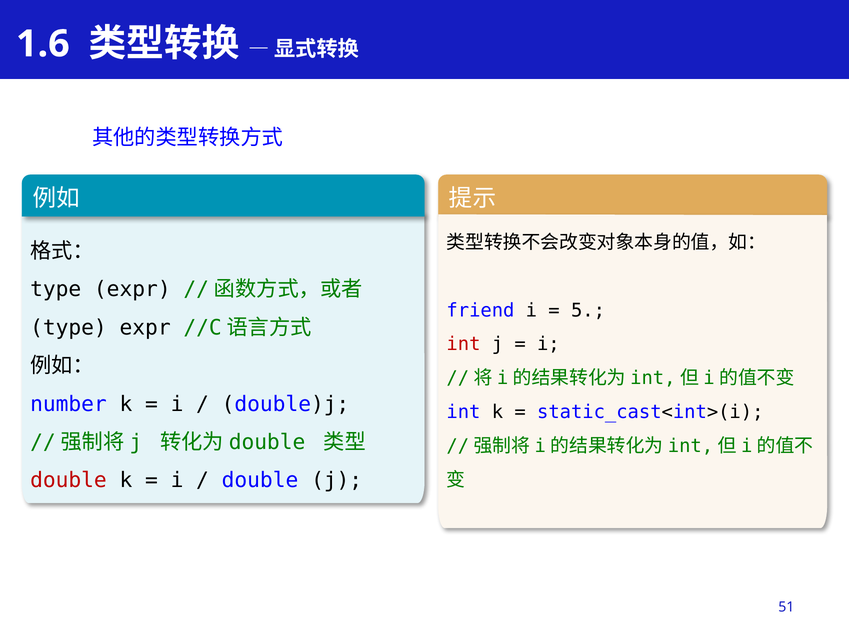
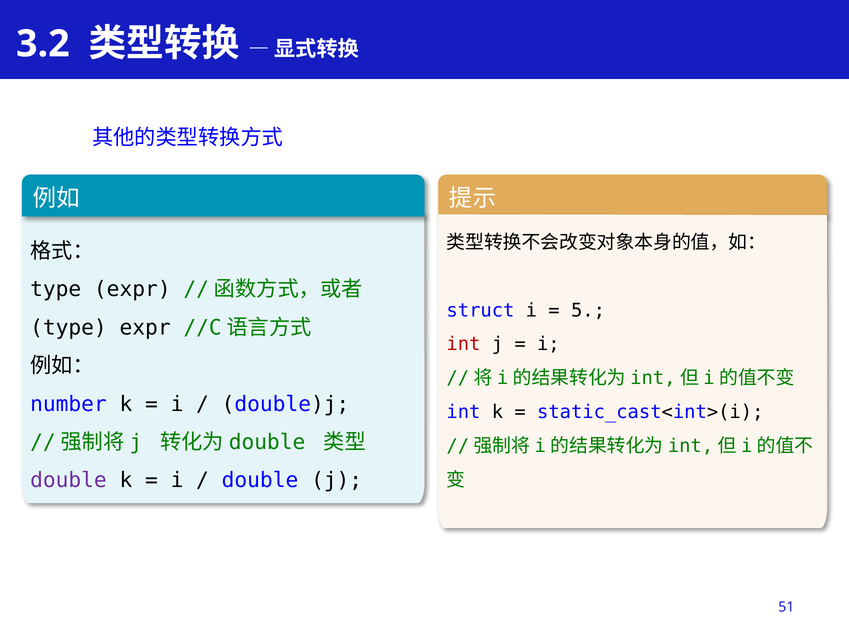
1.6: 1.6 -> 3.2 (43, 44)
friend: friend -> struct (480, 310)
double colour: red -> purple (68, 480)
